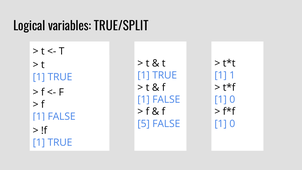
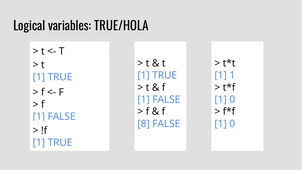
TRUE/SPLIT: TRUE/SPLIT -> TRUE/HOLA (121, 26)
5: 5 -> 8 (144, 124)
